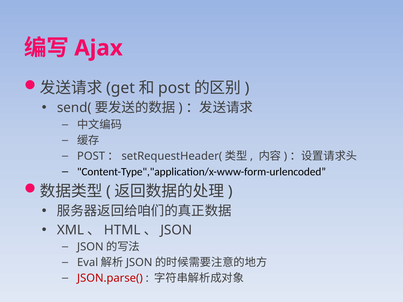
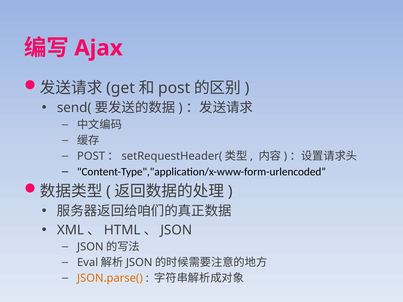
JSON.parse( colour: red -> orange (110, 278)
